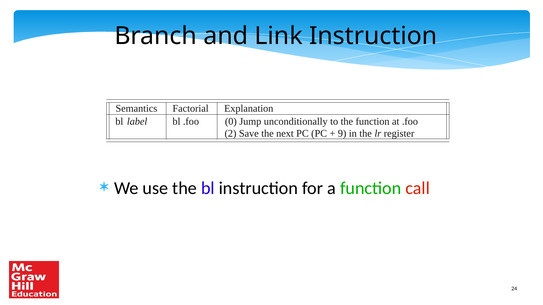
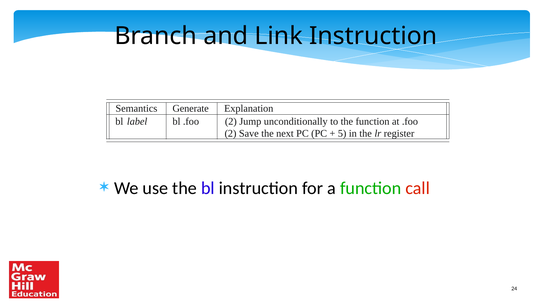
Factorial: Factorial -> Generate (191, 109)
bl .foo 0: 0 -> 2 (231, 122)
9: 9 -> 5 (342, 134)
